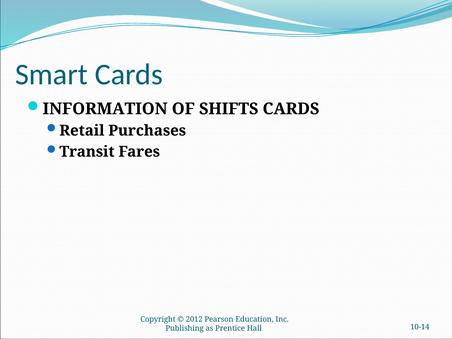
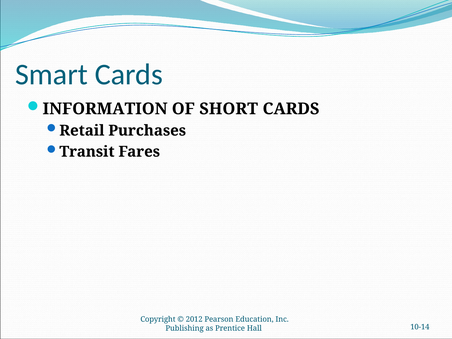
SHIFTS: SHIFTS -> SHORT (229, 109)
